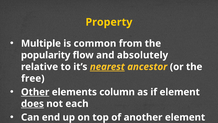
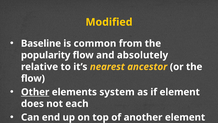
Property: Property -> Modified (109, 22)
Multiple: Multiple -> Baseline (41, 43)
nearest underline: present -> none (107, 67)
free: free -> flow (33, 78)
column: column -> system (117, 92)
does underline: present -> none (32, 103)
